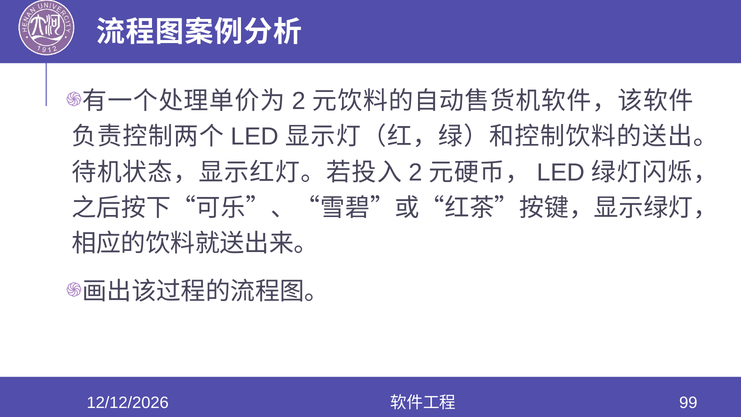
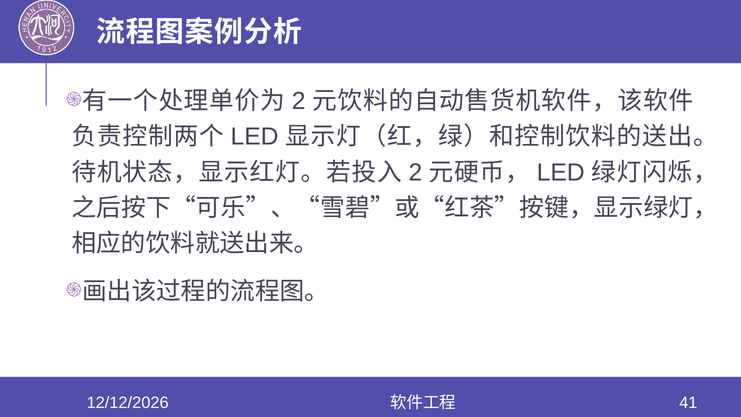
99: 99 -> 41 (688, 403)
